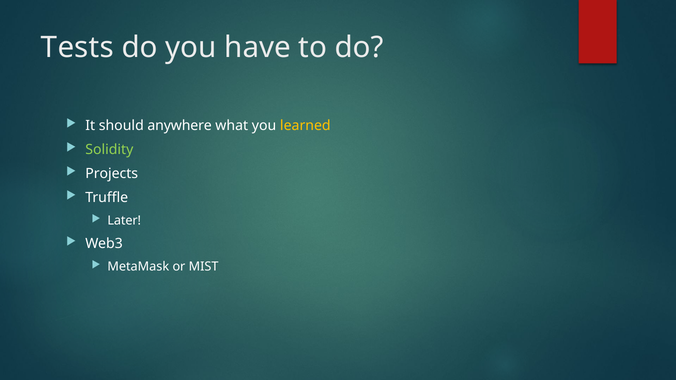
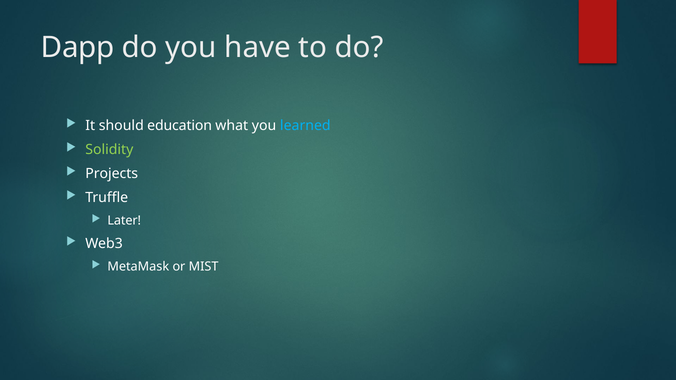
Tests: Tests -> Dapp (78, 47)
anywhere: anywhere -> education (180, 126)
learned colour: yellow -> light blue (305, 126)
